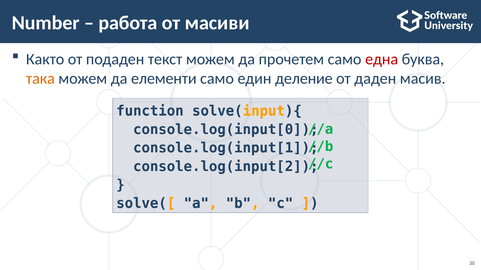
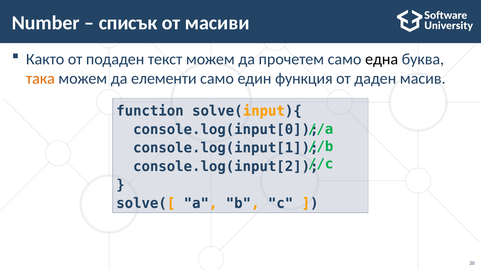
работа: работа -> списък (128, 23)
една colour: red -> black (382, 59)
деление: деление -> функция (304, 79)
